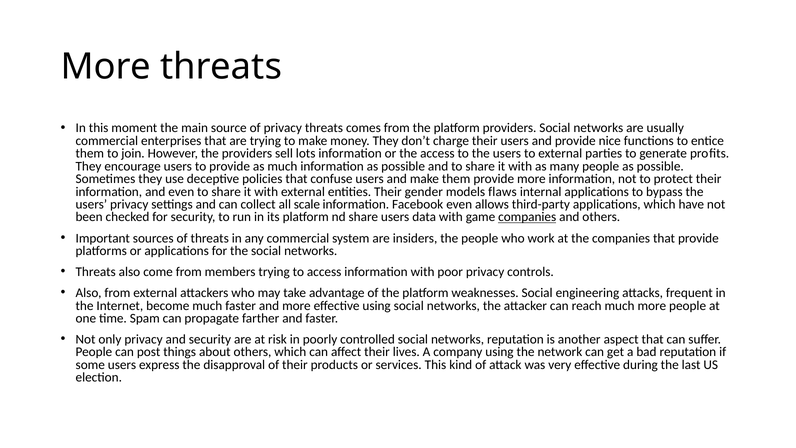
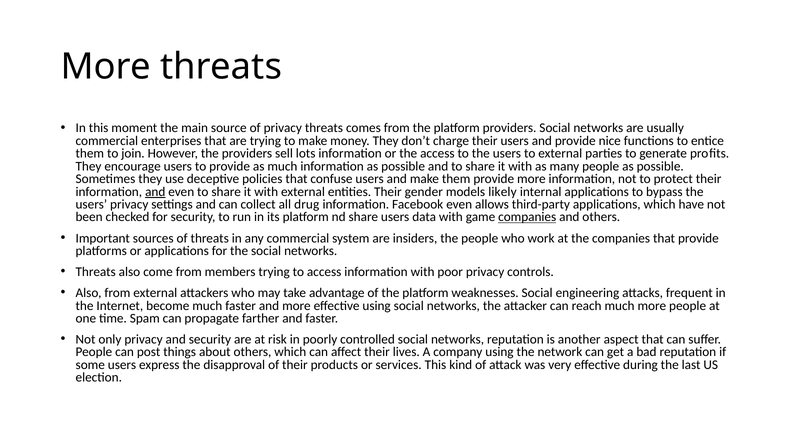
and underline: none -> present (155, 192)
flaws: flaws -> likely (502, 192)
scale: scale -> drug (307, 204)
